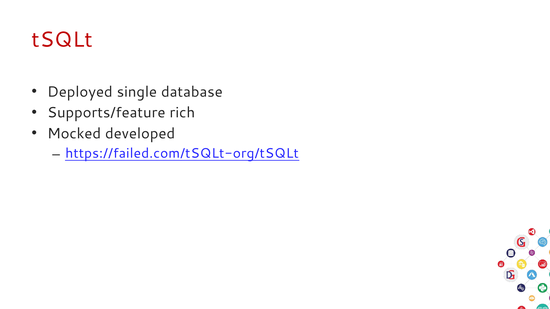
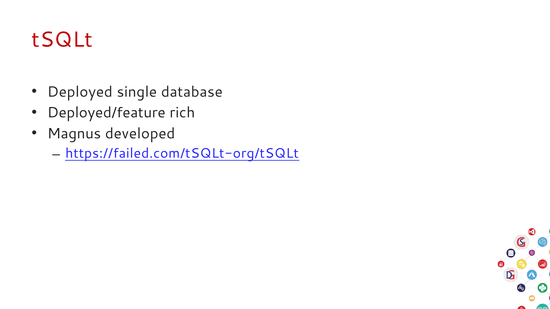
Supports/feature: Supports/feature -> Deployed/feature (106, 113)
Mocked: Mocked -> Magnus (74, 134)
